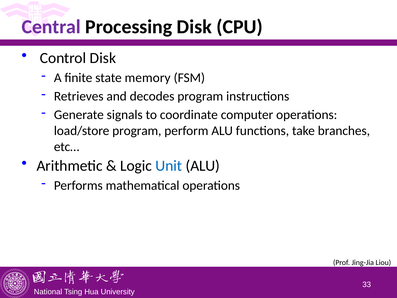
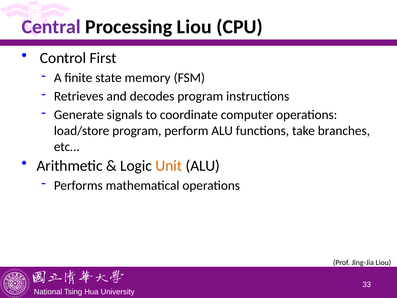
Processing Disk: Disk -> Liou (194, 27)
Control Disk: Disk -> First (103, 58)
Unit colour: blue -> orange (169, 166)
